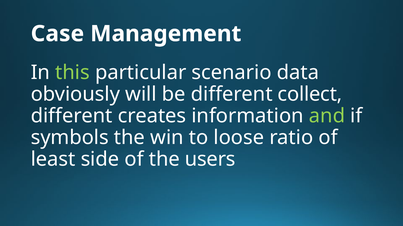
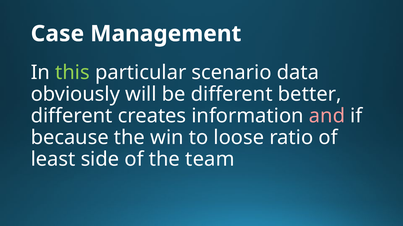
collect: collect -> better (310, 94)
and colour: light green -> pink (327, 116)
symbols: symbols -> because (70, 138)
users: users -> team (210, 160)
